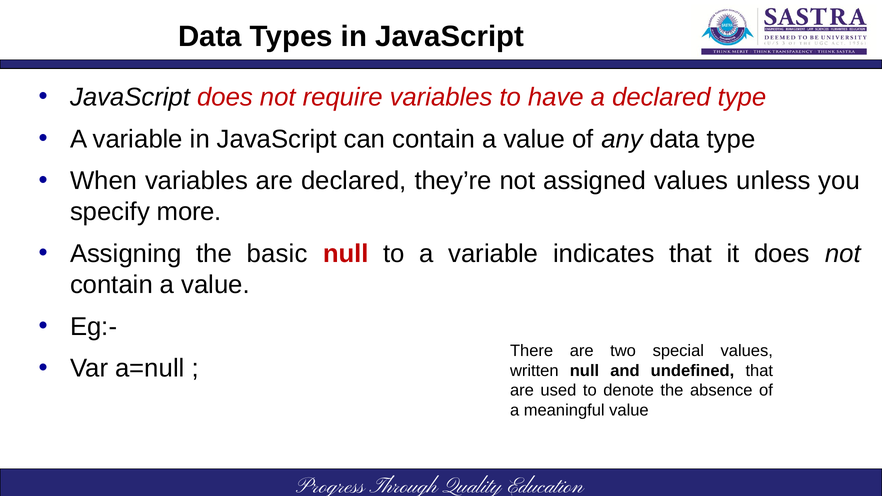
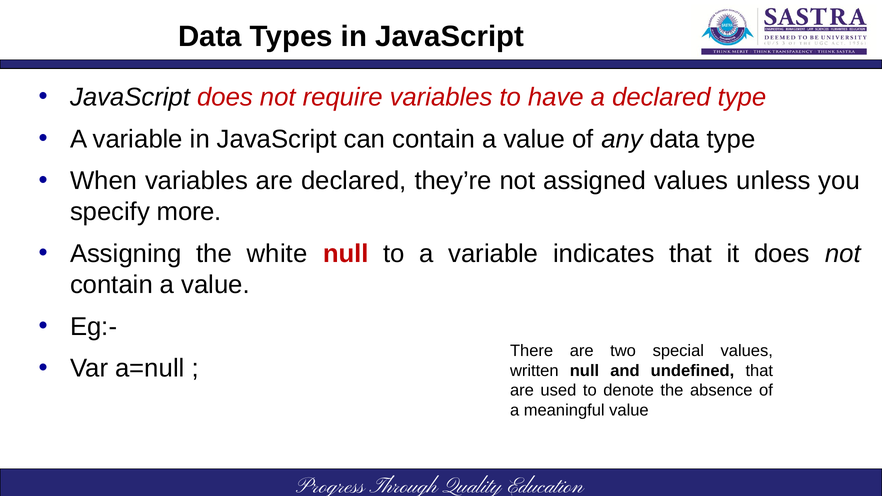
basic: basic -> white (277, 254)
